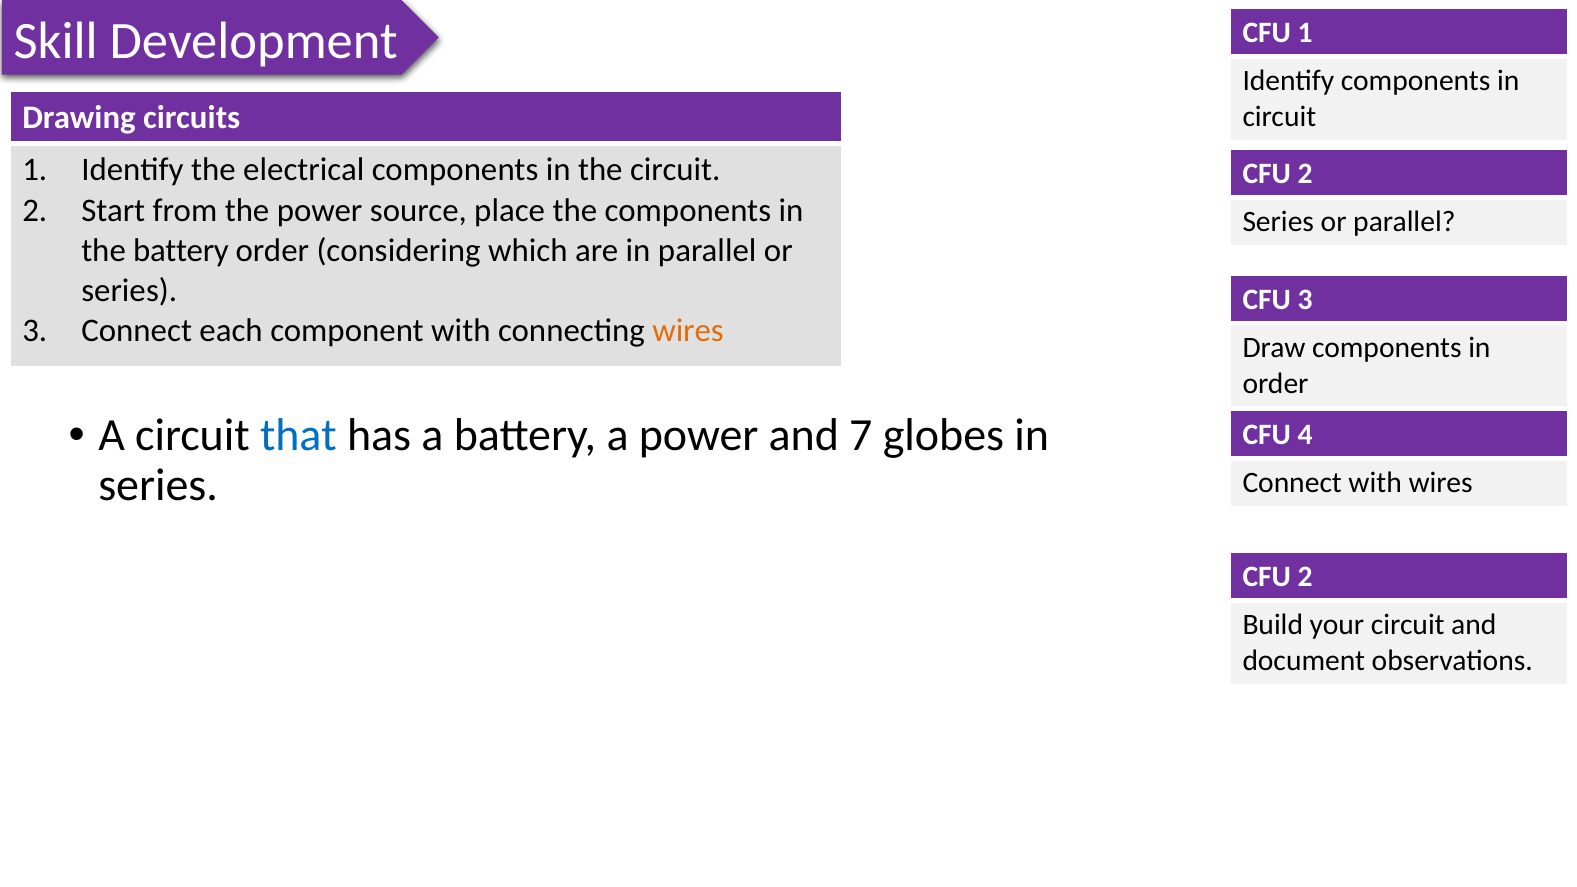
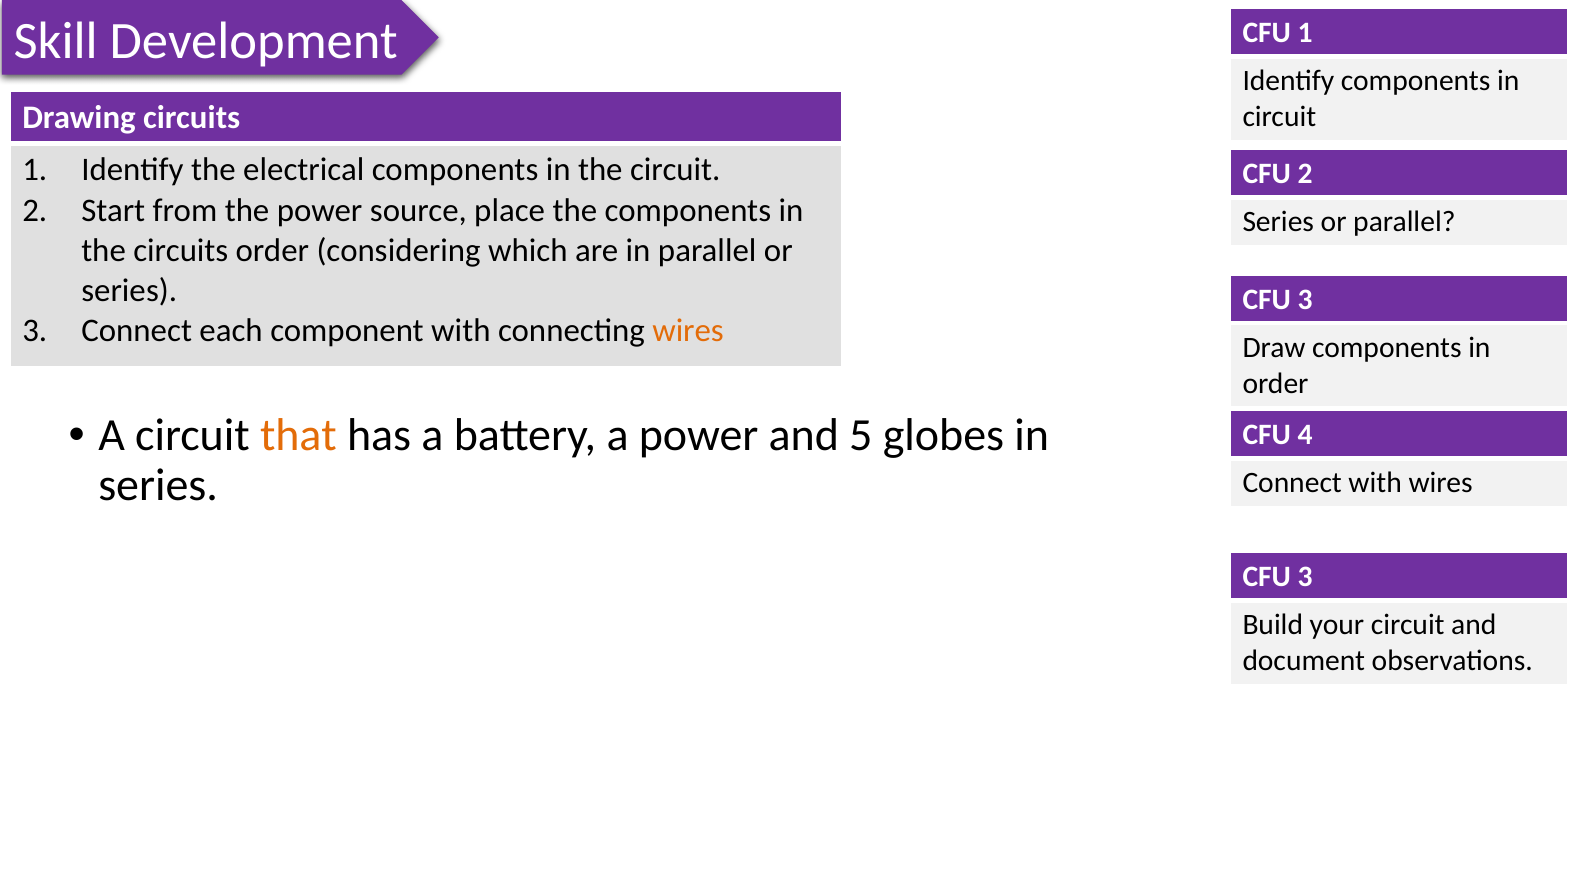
the battery: battery -> circuits (181, 250)
that colour: blue -> orange (298, 436)
7: 7 -> 5 (861, 436)
2: 2 -> 3 (1305, 577)
